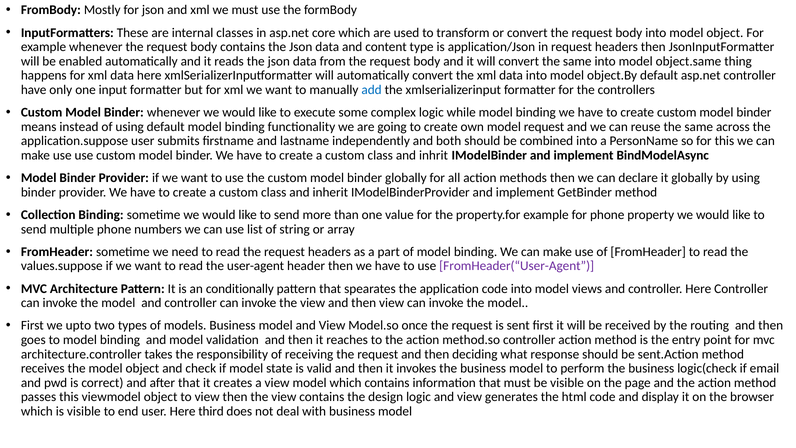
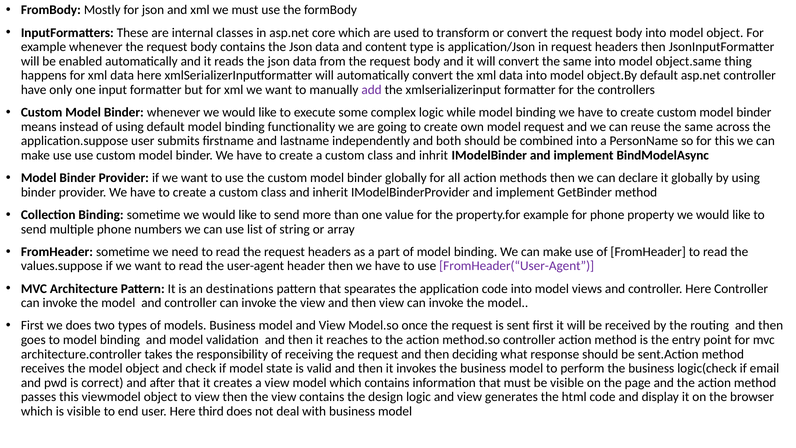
add colour: blue -> purple (372, 90)
conditionally: conditionally -> destinations (240, 288)
we upto: upto -> does (78, 325)
